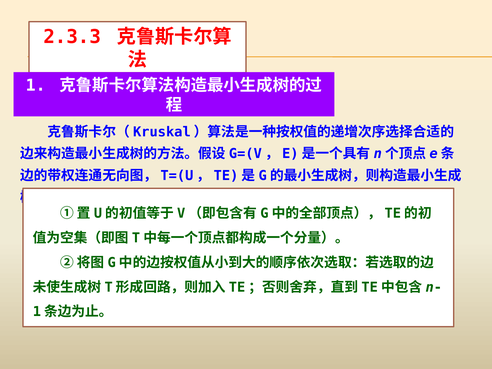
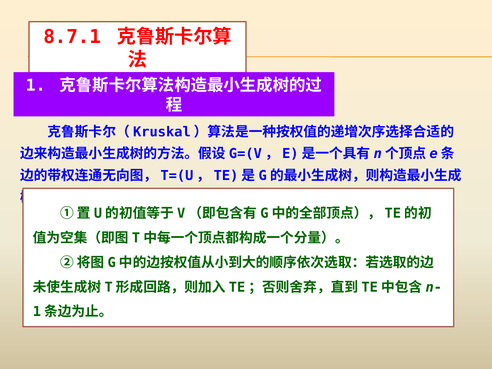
2.3.3: 2.3.3 -> 8.7.1 (72, 37)
